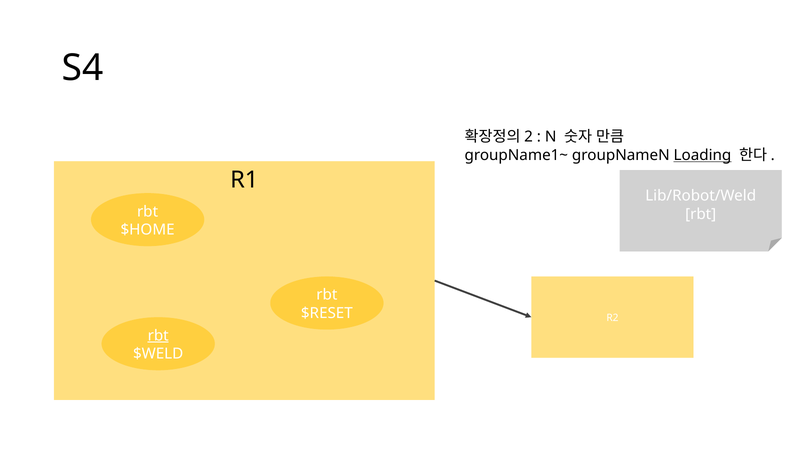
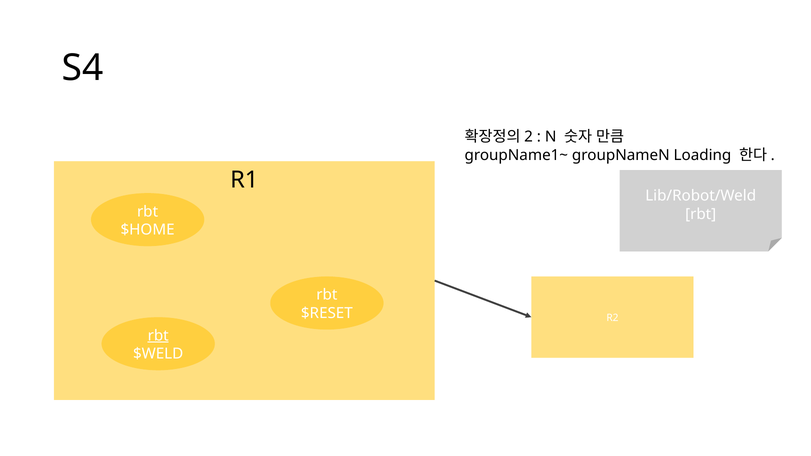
Loading underline: present -> none (702, 155)
